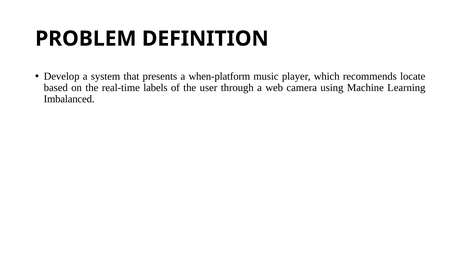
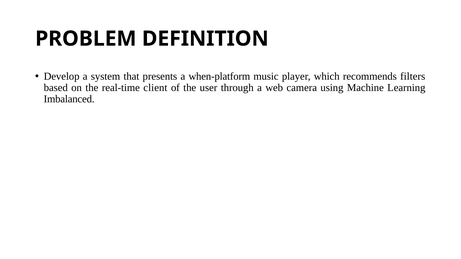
locate: locate -> filters (413, 76)
labels: labels -> client (155, 88)
